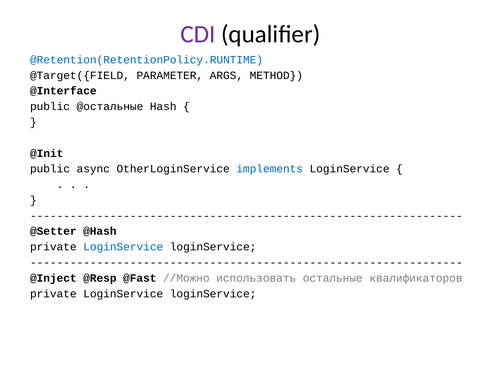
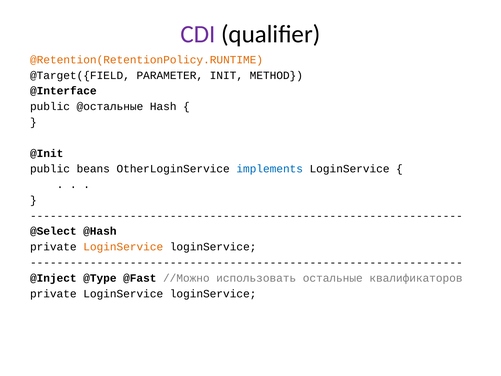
@Retention(RetentionPolicy.RUNTIME colour: blue -> orange (147, 60)
ARGS: ARGS -> INIT (226, 75)
async: async -> beans (93, 169)
@Setter: @Setter -> @Select (53, 231)
LoginService colour: blue -> orange (123, 247)
@Resp: @Resp -> @Type (100, 278)
